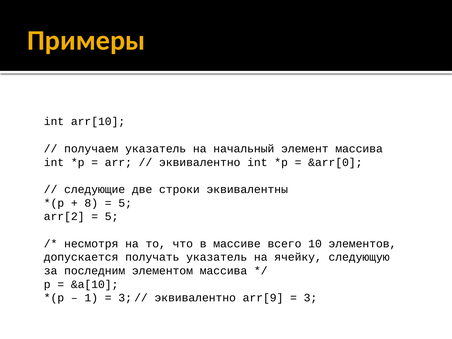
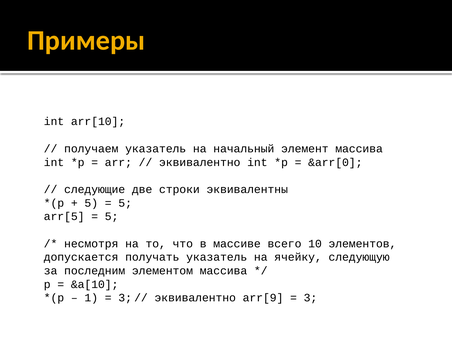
8: 8 -> 5 (91, 203)
arr[2: arr[2 -> arr[5 (64, 217)
